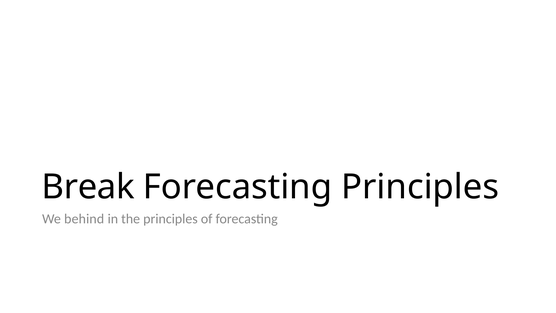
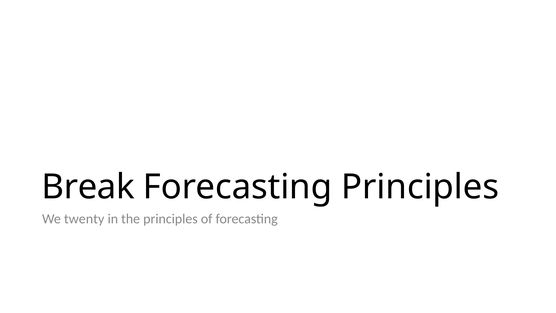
behind: behind -> twenty (84, 219)
